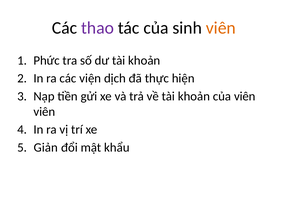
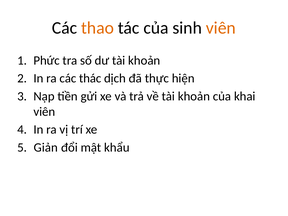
thao colour: purple -> orange (97, 28)
viện: viện -> thác (90, 78)
của viên: viên -> khai (245, 96)
